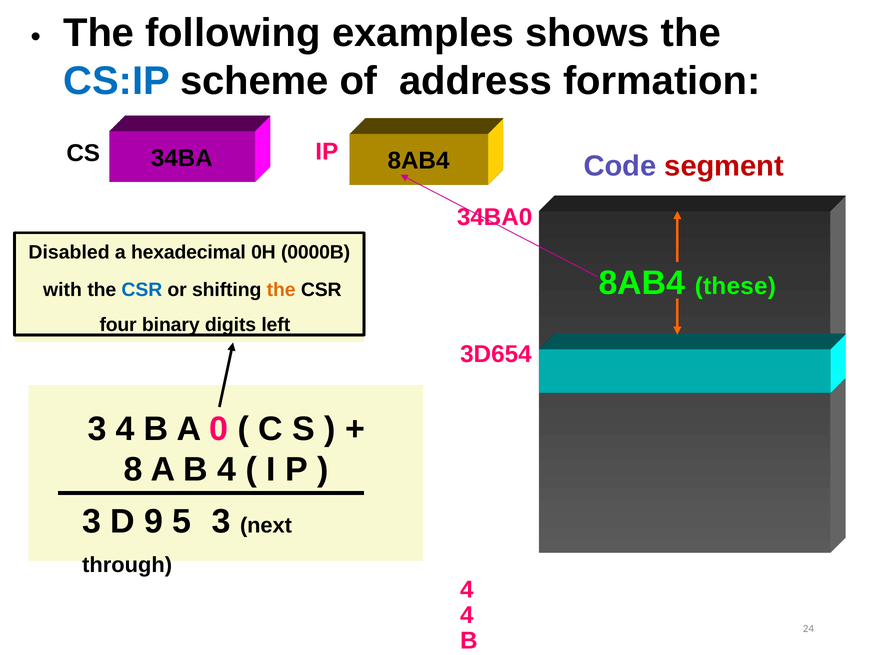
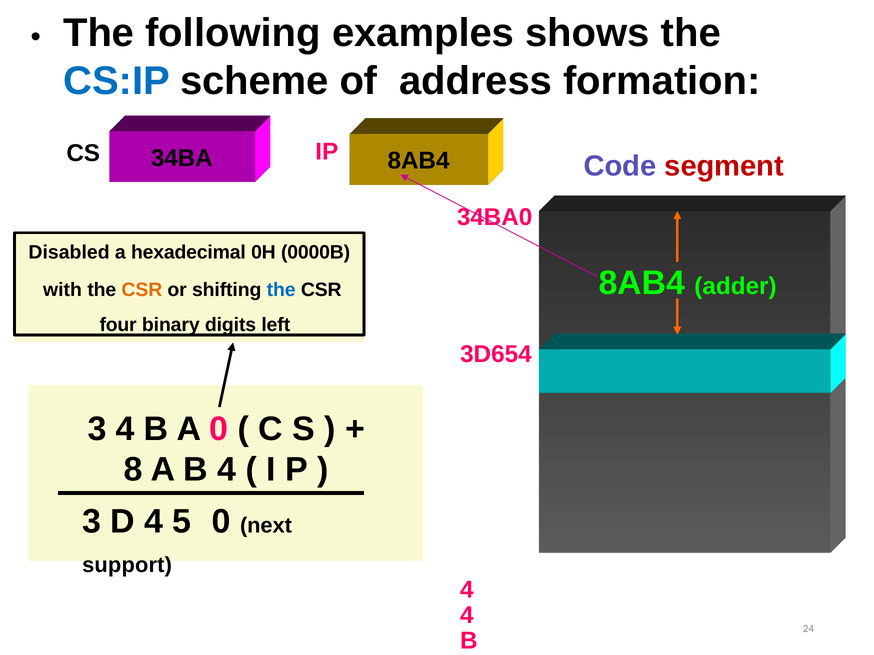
these: these -> adder (735, 287)
CSR colour: blue -> orange (142, 290)
the colour: orange -> blue (281, 290)
D 9: 9 -> 4 (154, 522)
5 3: 3 -> 0 (221, 522)
through: through -> support (127, 566)
